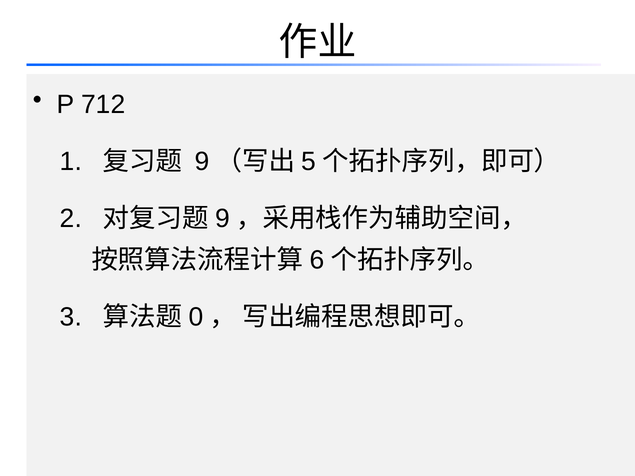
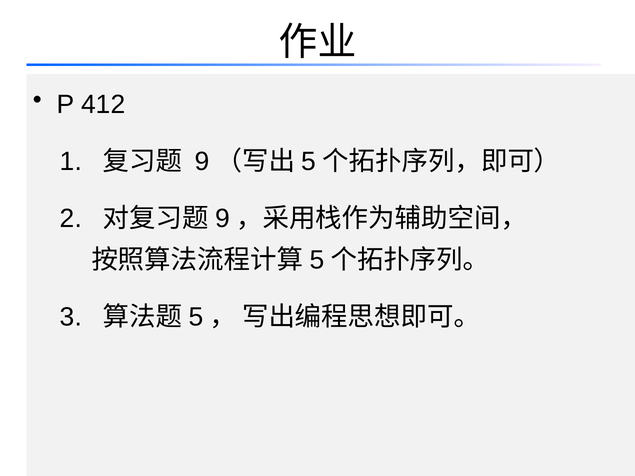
712: 712 -> 412 (103, 104)
6: 6 -> 5 (317, 260)
0: 0 -> 5 (196, 317)
